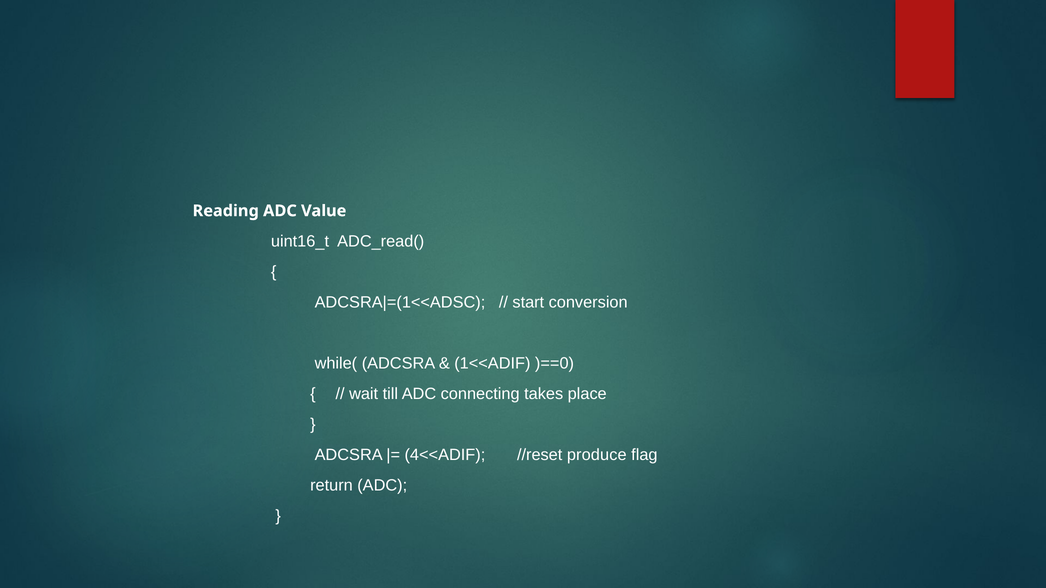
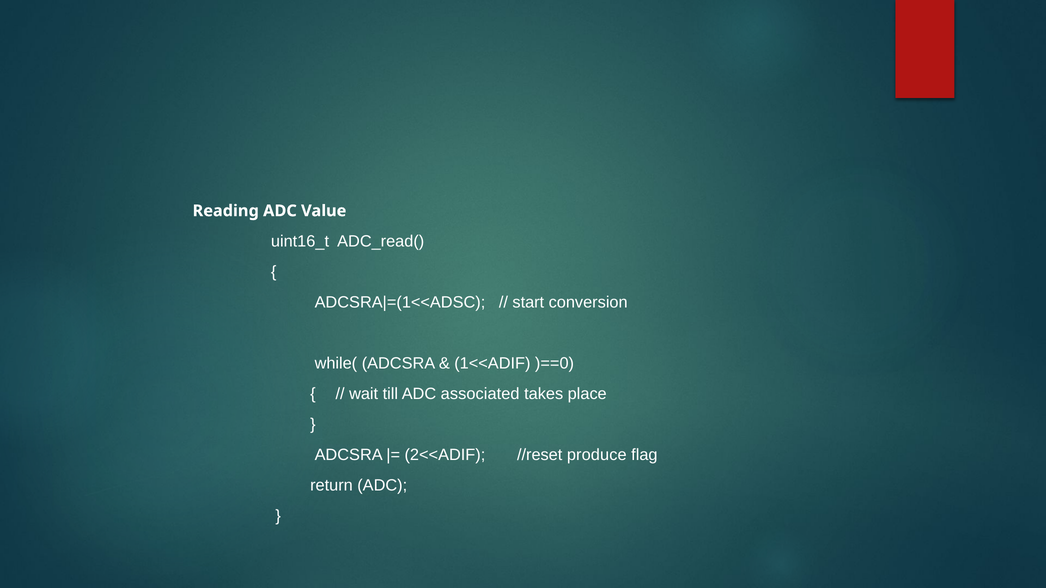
connecting: connecting -> associated (480, 394)
4<<ADIF: 4<<ADIF -> 2<<ADIF (445, 455)
